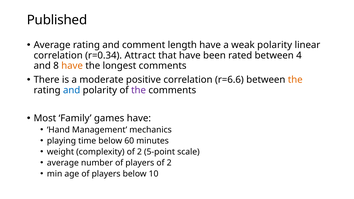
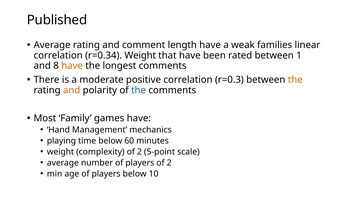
weak polarity: polarity -> families (275, 45)
r=0.34 Attract: Attract -> Weight (140, 55)
4: 4 -> 1 (299, 55)
r=6.6: r=6.6 -> r=0.3 (229, 80)
and colour: blue -> orange (72, 90)
the colour: purple -> blue (139, 90)
